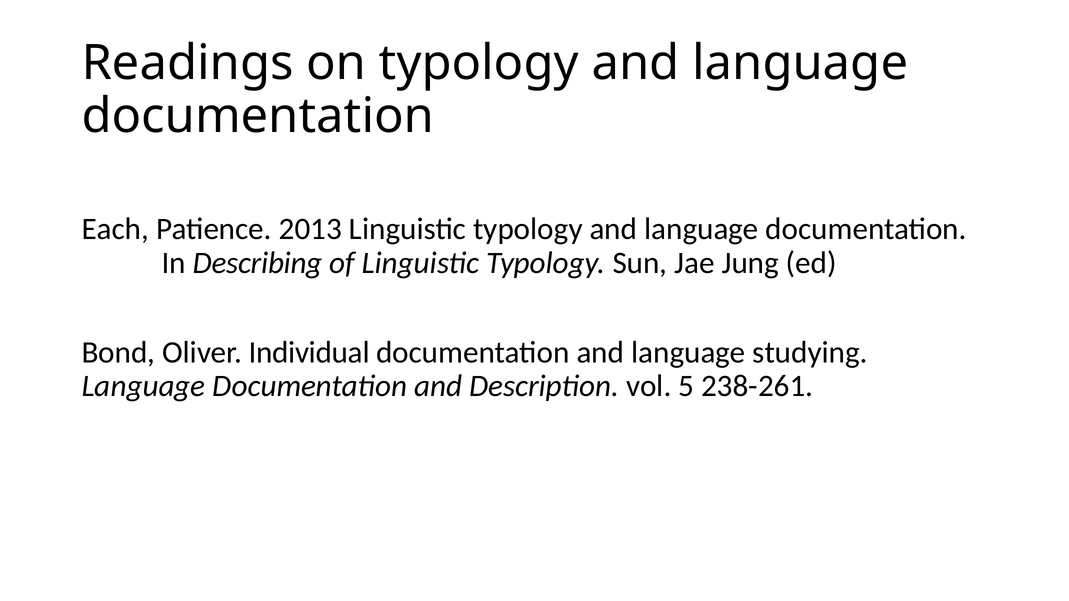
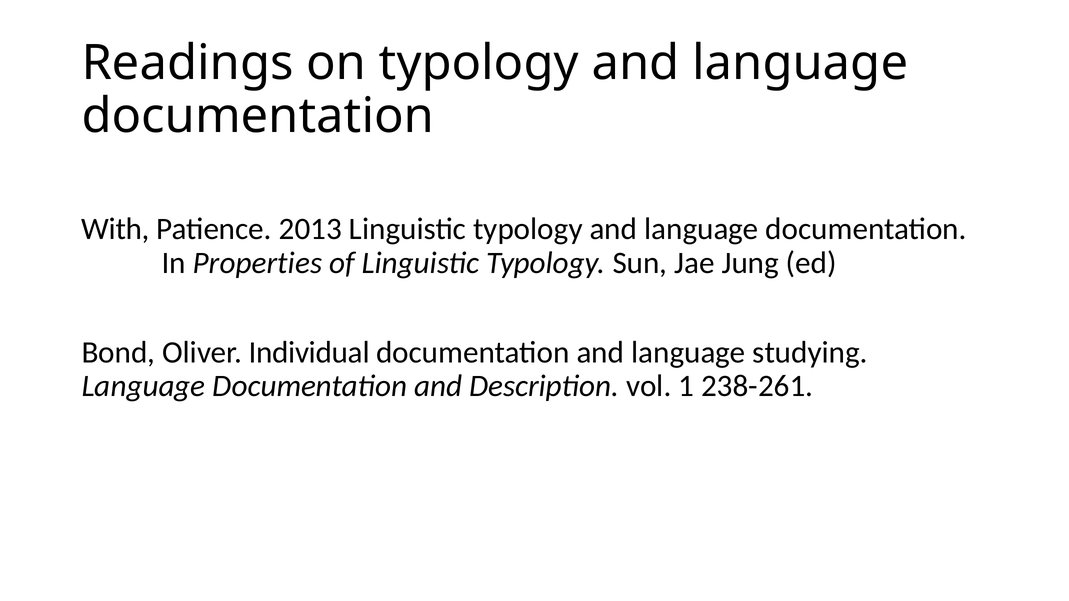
Each: Each -> With (115, 229)
Describing: Describing -> Properties (257, 263)
5: 5 -> 1 (686, 386)
